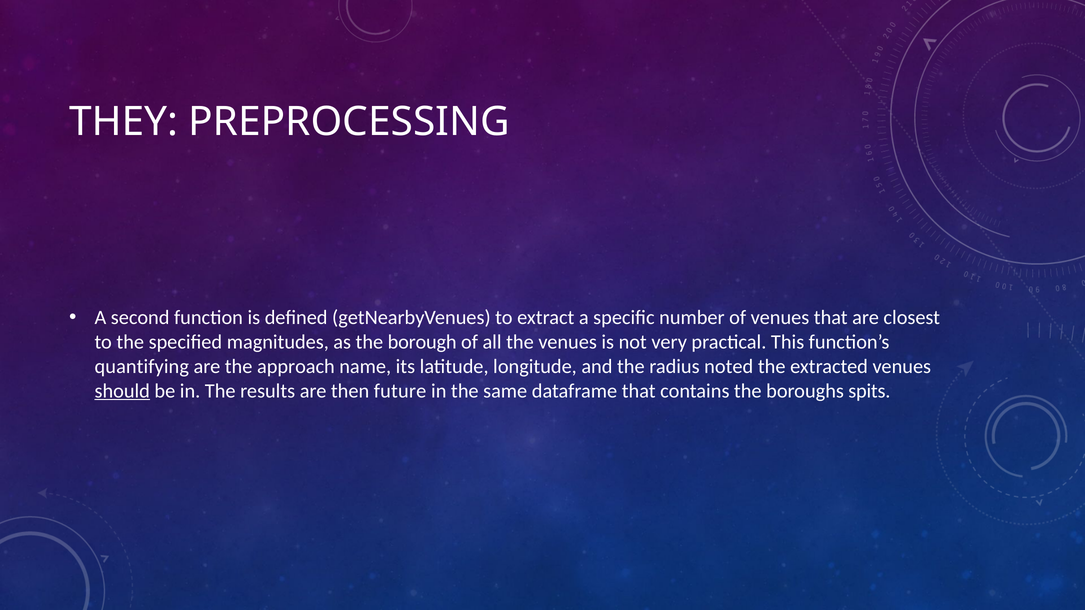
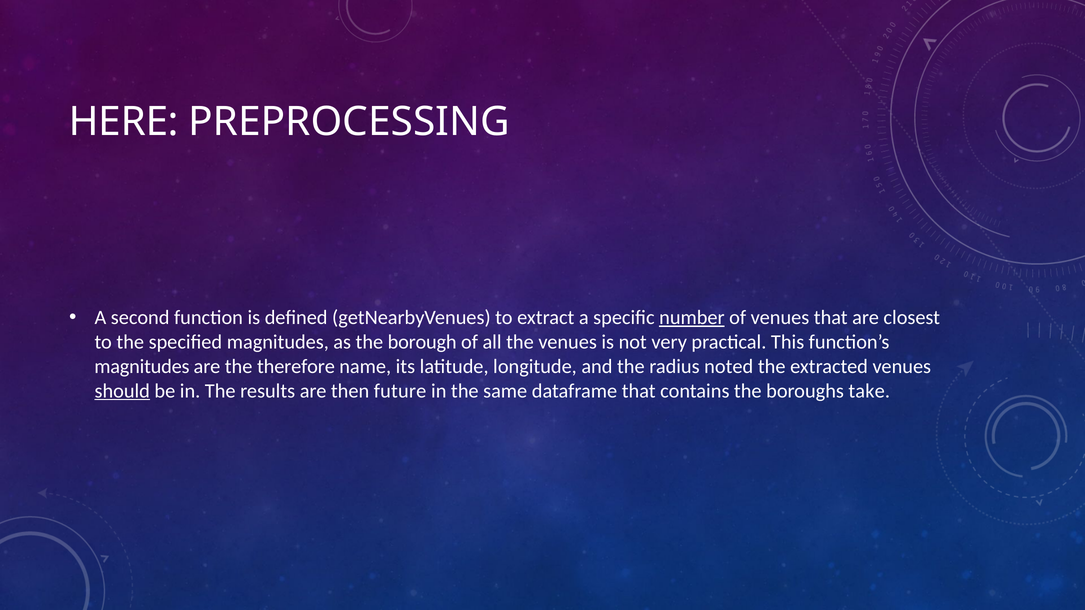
THEY: THEY -> HERE (124, 122)
number underline: none -> present (692, 318)
quantifying: quantifying -> magnitudes (142, 367)
approach: approach -> therefore (296, 367)
spits: spits -> take (869, 391)
